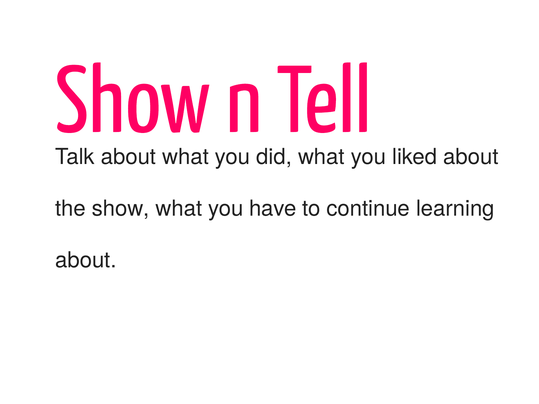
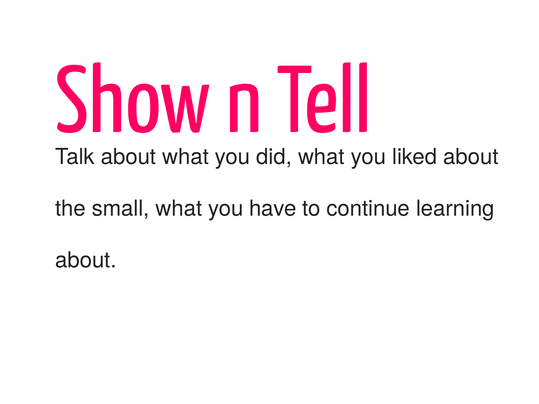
the show: show -> small (121, 209)
